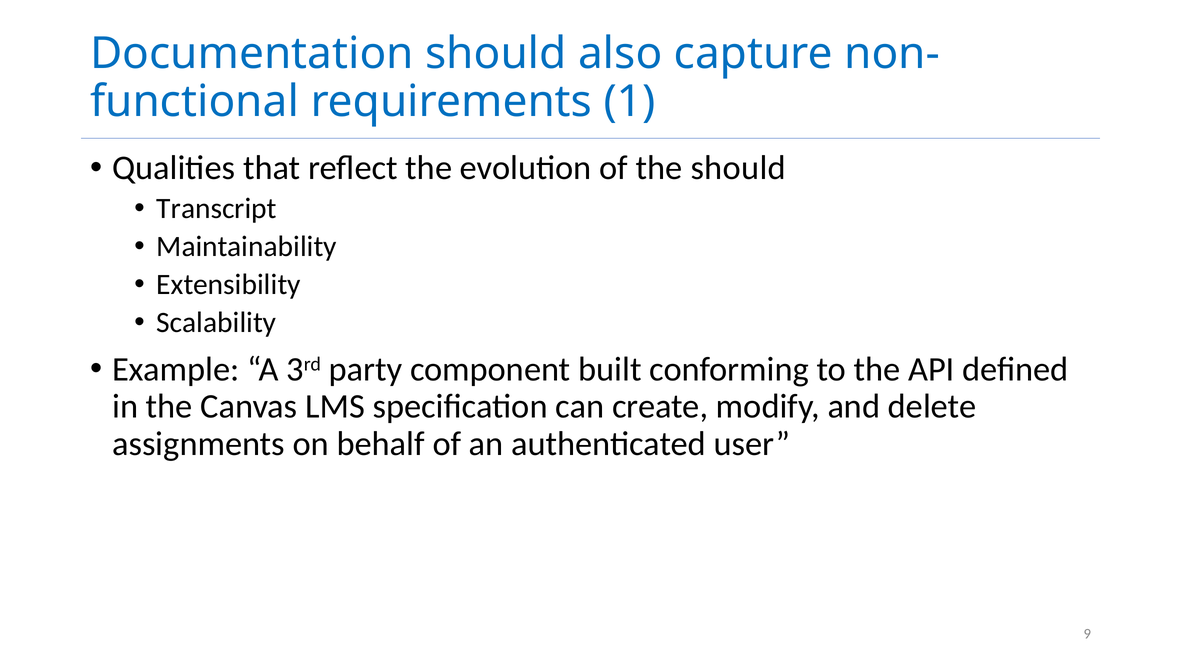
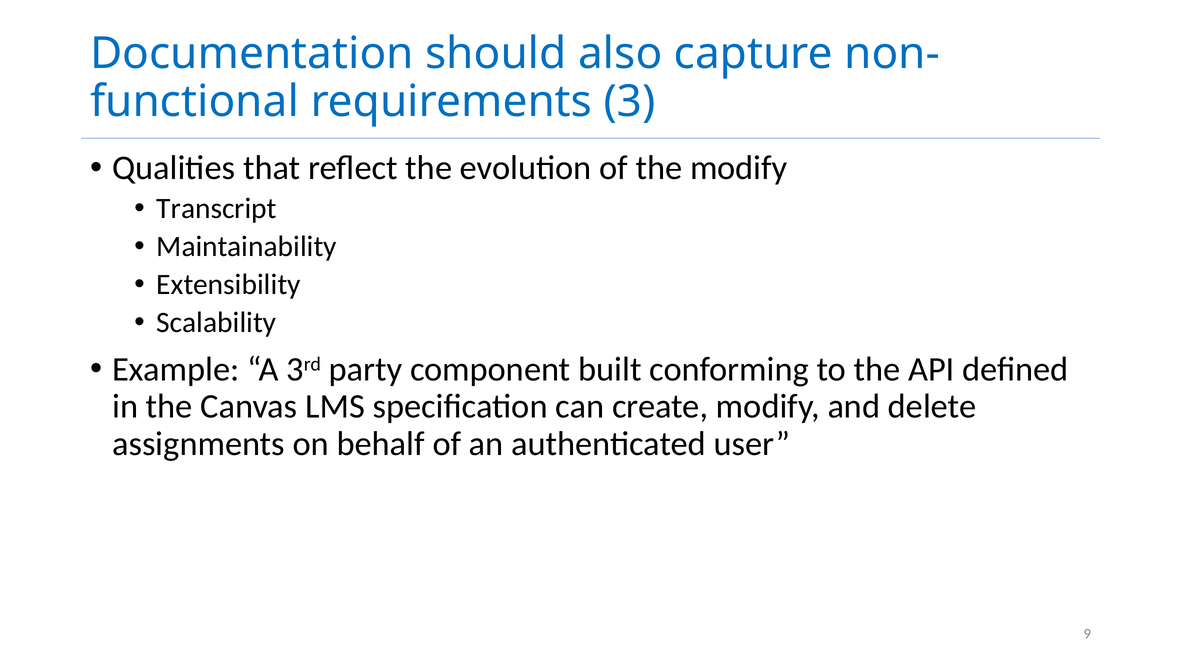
1: 1 -> 3 (630, 102)
the should: should -> modify (739, 168)
